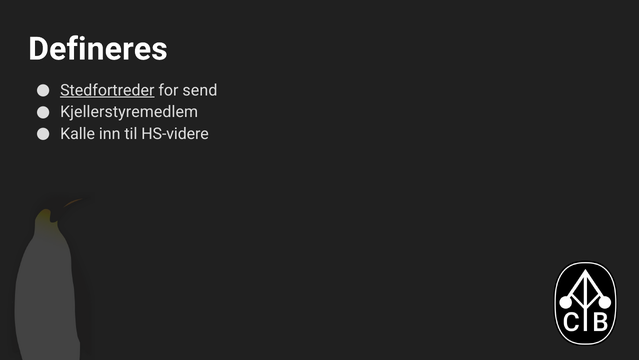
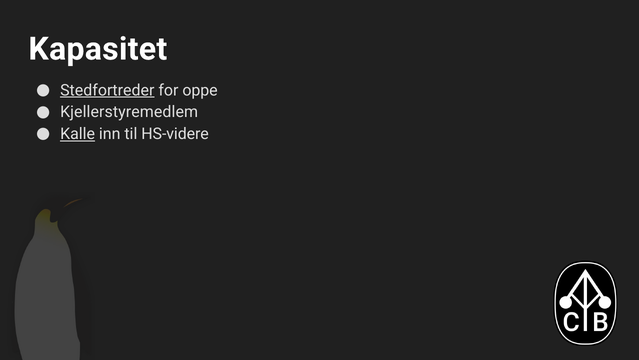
Defineres: Defineres -> Kapasitet (98, 49)
send: send -> oppe (200, 90)
Kalle underline: none -> present (78, 134)
